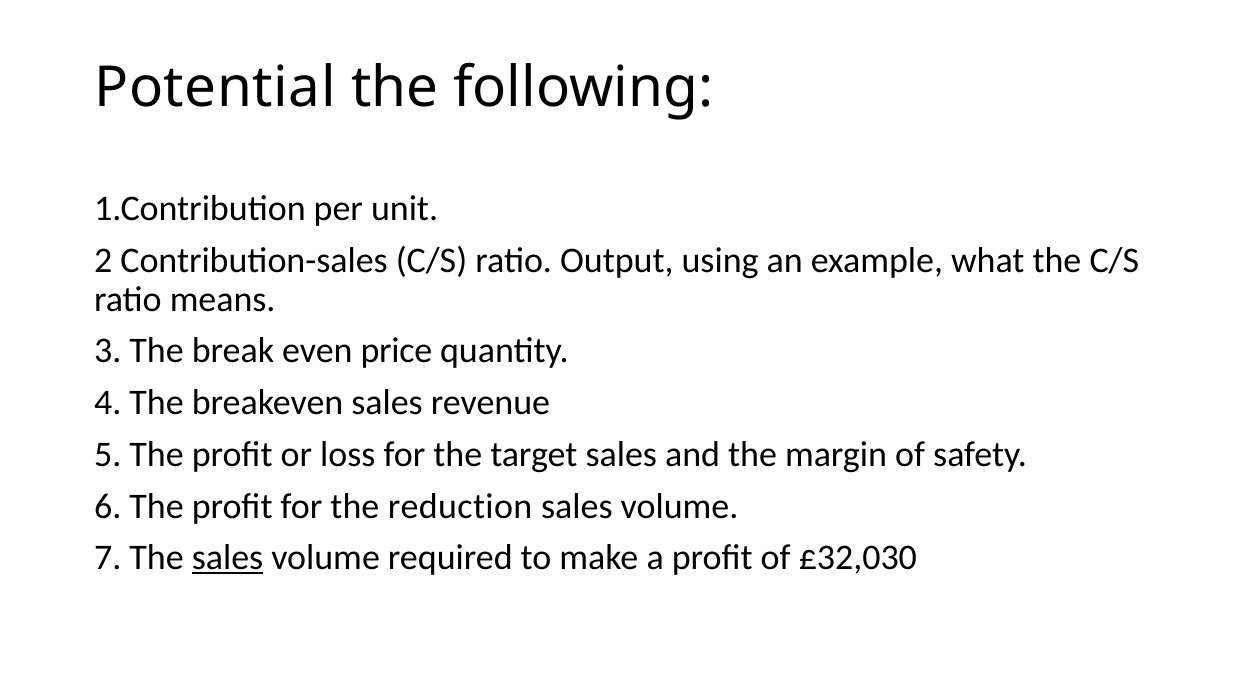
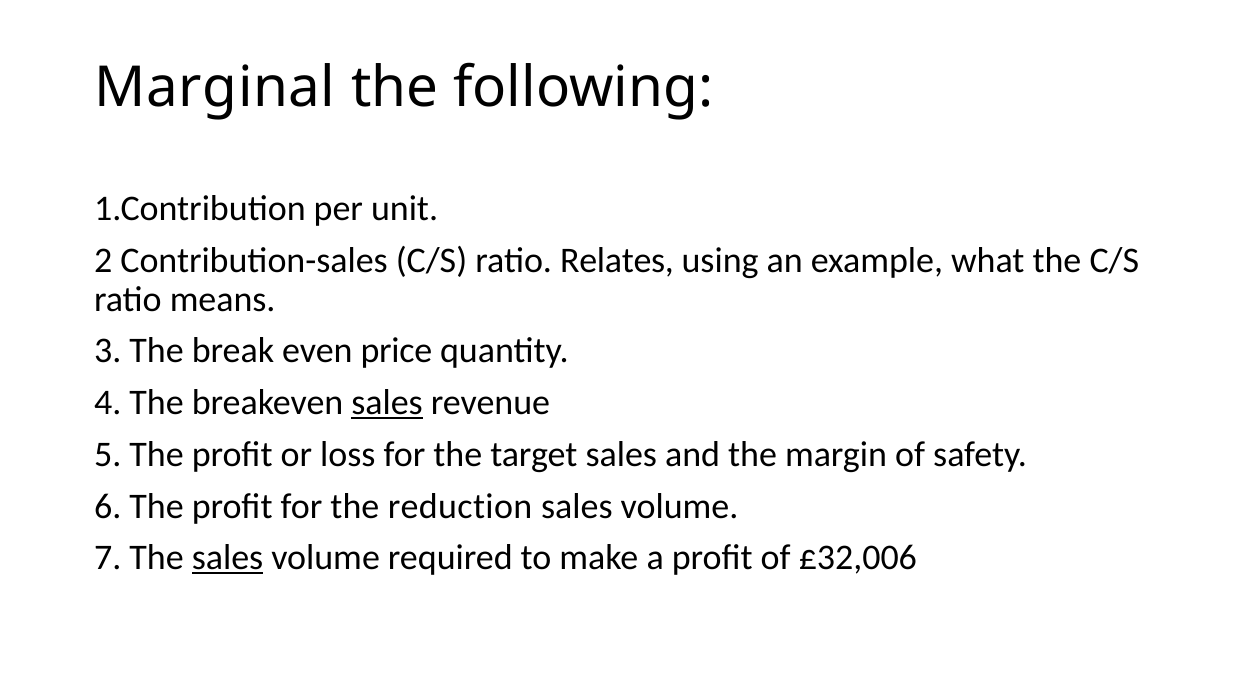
Potential: Potential -> Marginal (215, 88)
Output: Output -> Relates (617, 260)
sales underline: none -> present (387, 403)
£32,030: £32,030 -> £32,006 (858, 558)
